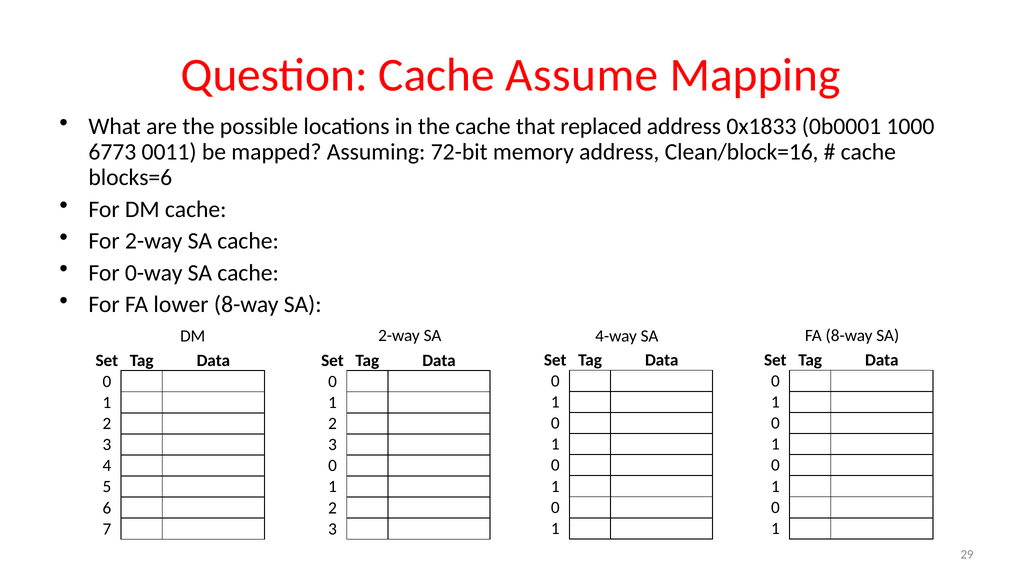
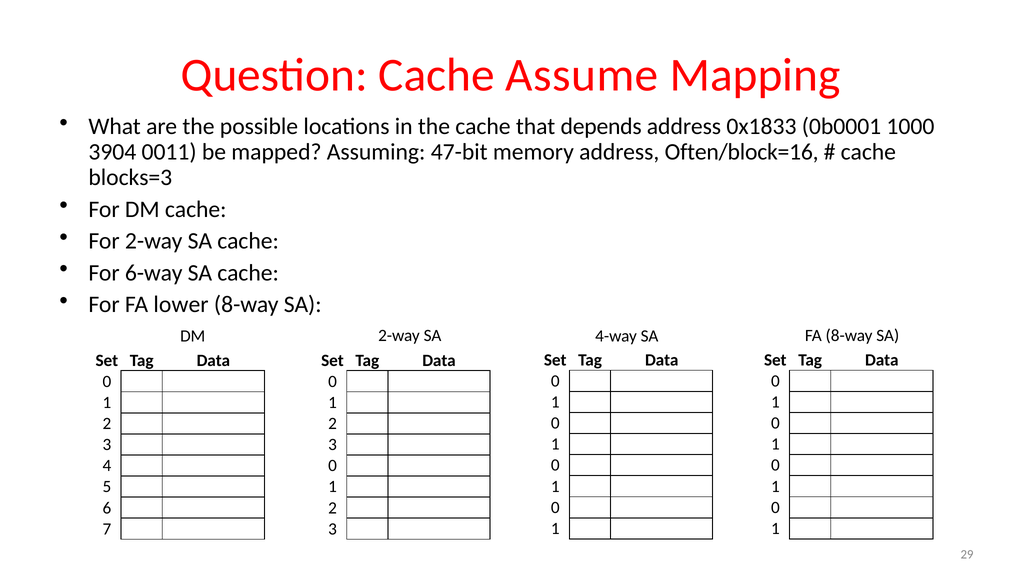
replaced: replaced -> depends (601, 126)
6773: 6773 -> 3904 (112, 152)
72-bit: 72-bit -> 47-bit (459, 152)
Clean/block=16: Clean/block=16 -> Often/block=16 (742, 152)
blocks=6: blocks=6 -> blocks=3 (130, 178)
0-way: 0-way -> 6-way (154, 273)
